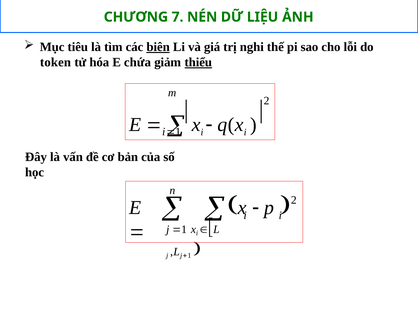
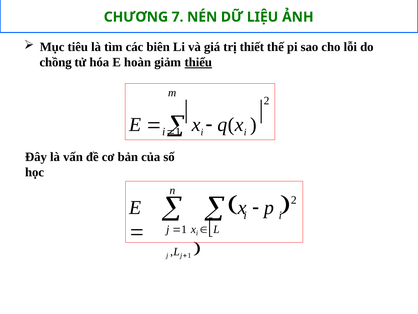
biên underline: present -> none (158, 47)
nghi: nghi -> thiết (252, 47)
token: token -> chồng (56, 62)
chứa: chứa -> hoàn (138, 62)
